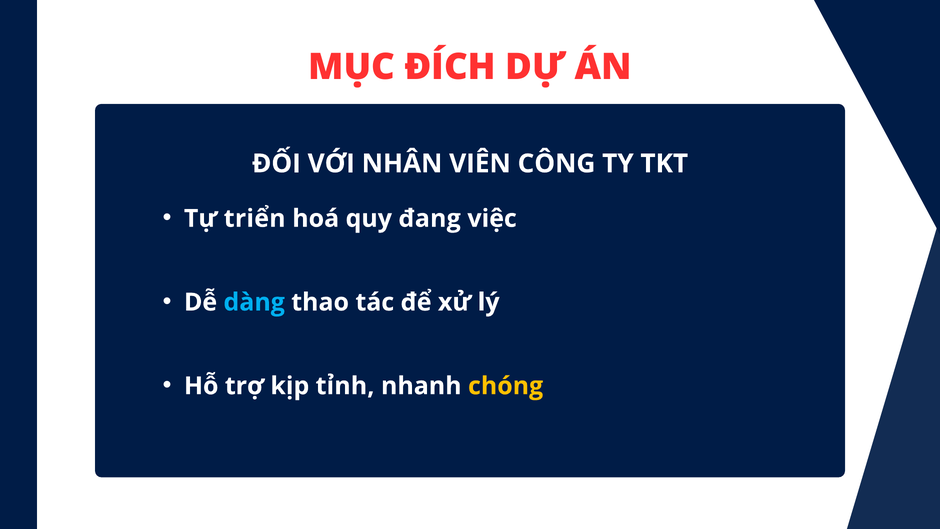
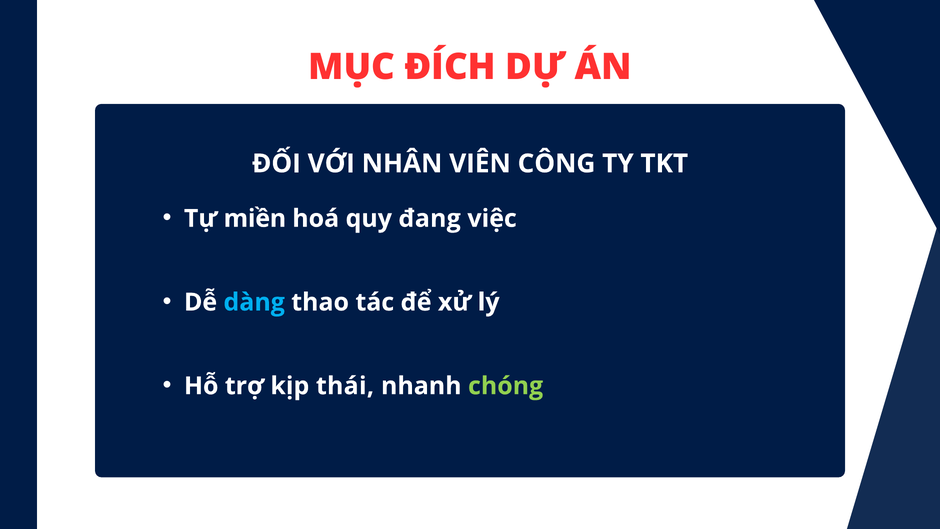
triển: triển -> miền (255, 218)
tỉnh: tỉnh -> thái (345, 386)
chóng colour: yellow -> light green (506, 386)
